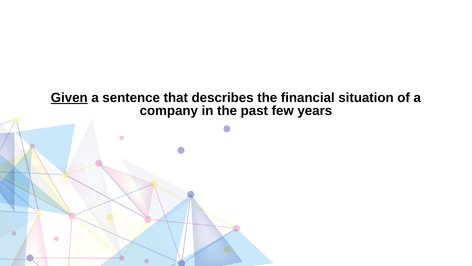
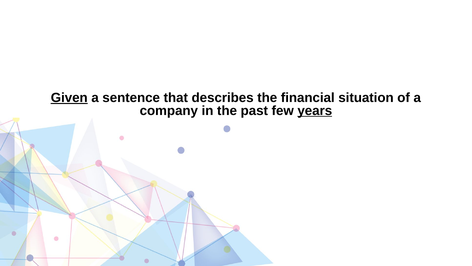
years underline: none -> present (315, 110)
